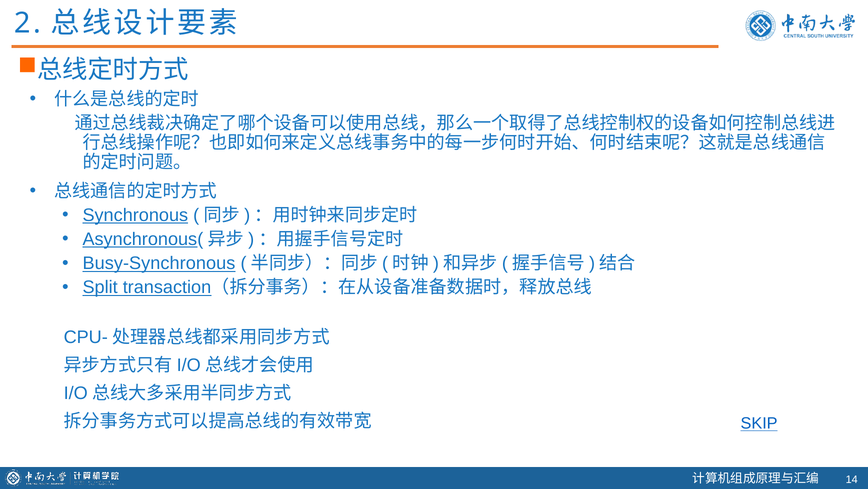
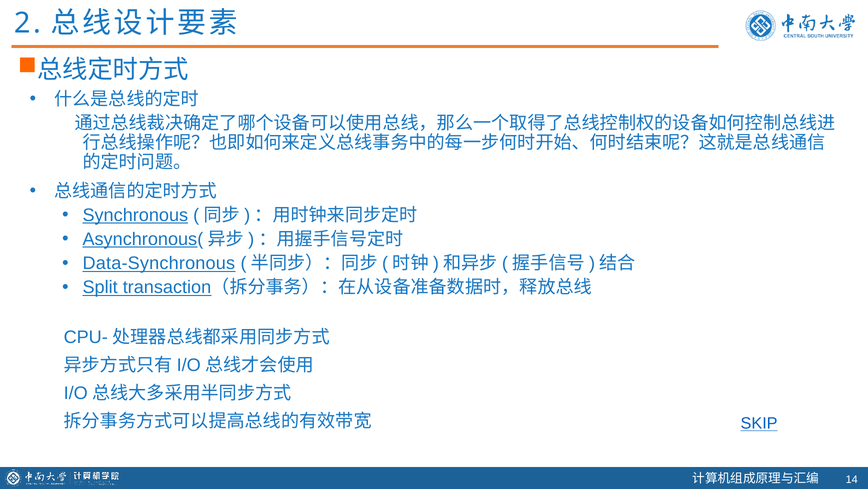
Busy-Synchronous: Busy-Synchronous -> Data-Synchronous (159, 263)
